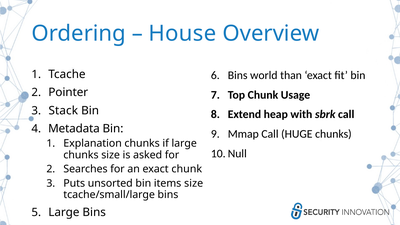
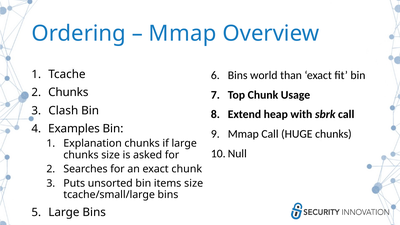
House: House -> Mmap (182, 34)
Pointer: Pointer -> Chunks (68, 92)
Stack: Stack -> Clash (63, 111)
Metadata: Metadata -> Examples (74, 129)
